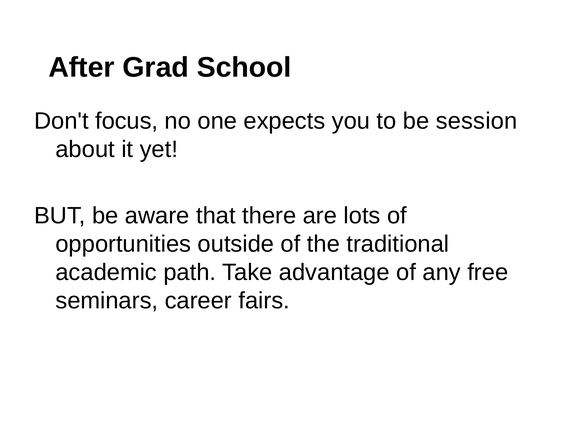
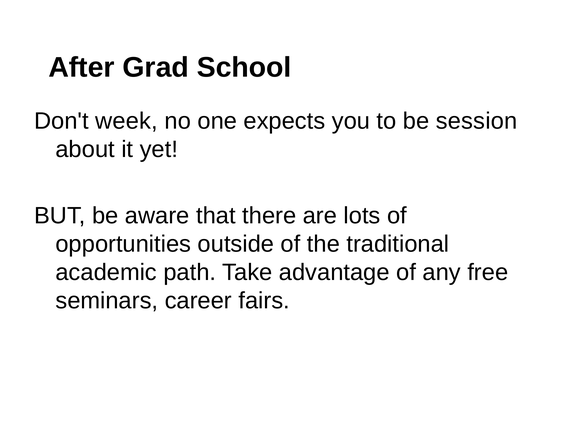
focus: focus -> week (127, 121)
